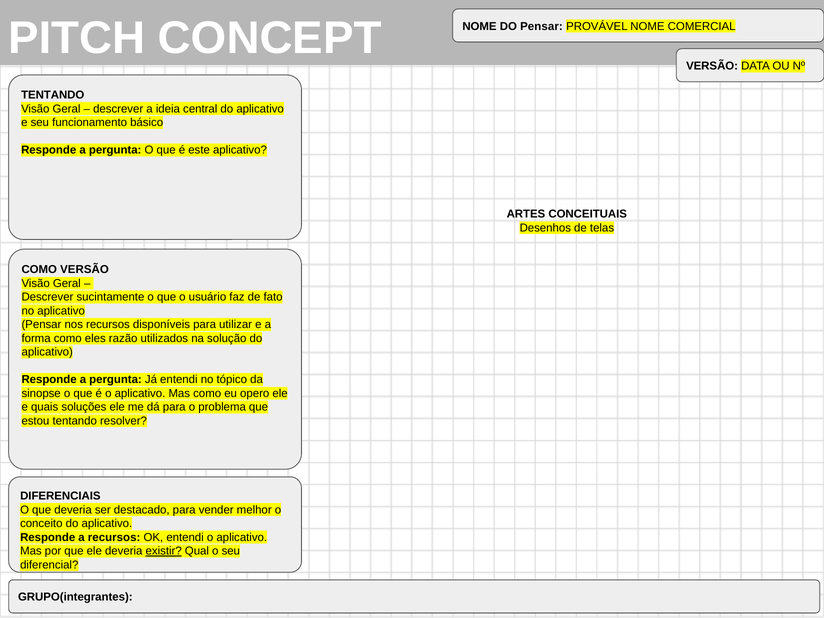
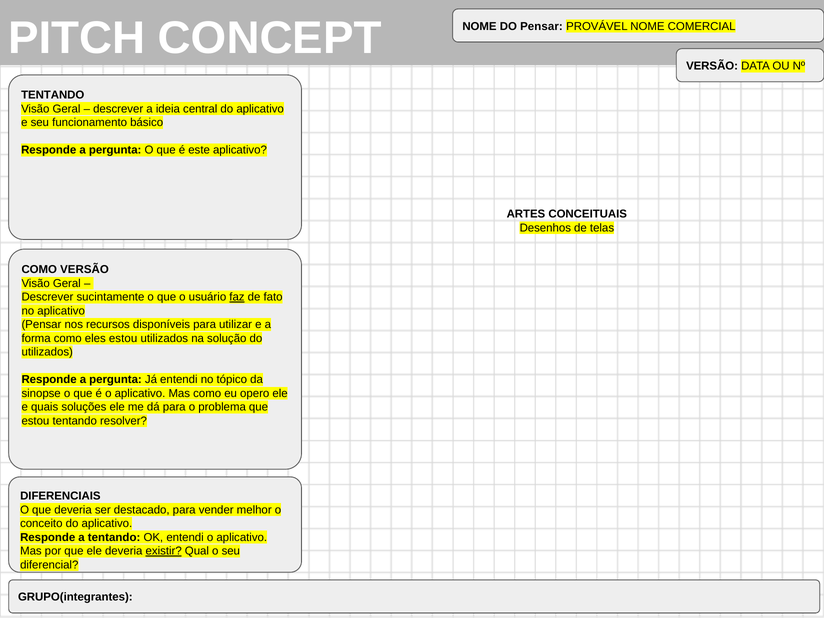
faz underline: none -> present (237, 297)
eles razão: razão -> estou (123, 338)
aplicativo: aplicativo -> utilizados (47, 352)
a recursos: recursos -> tentando (114, 537)
